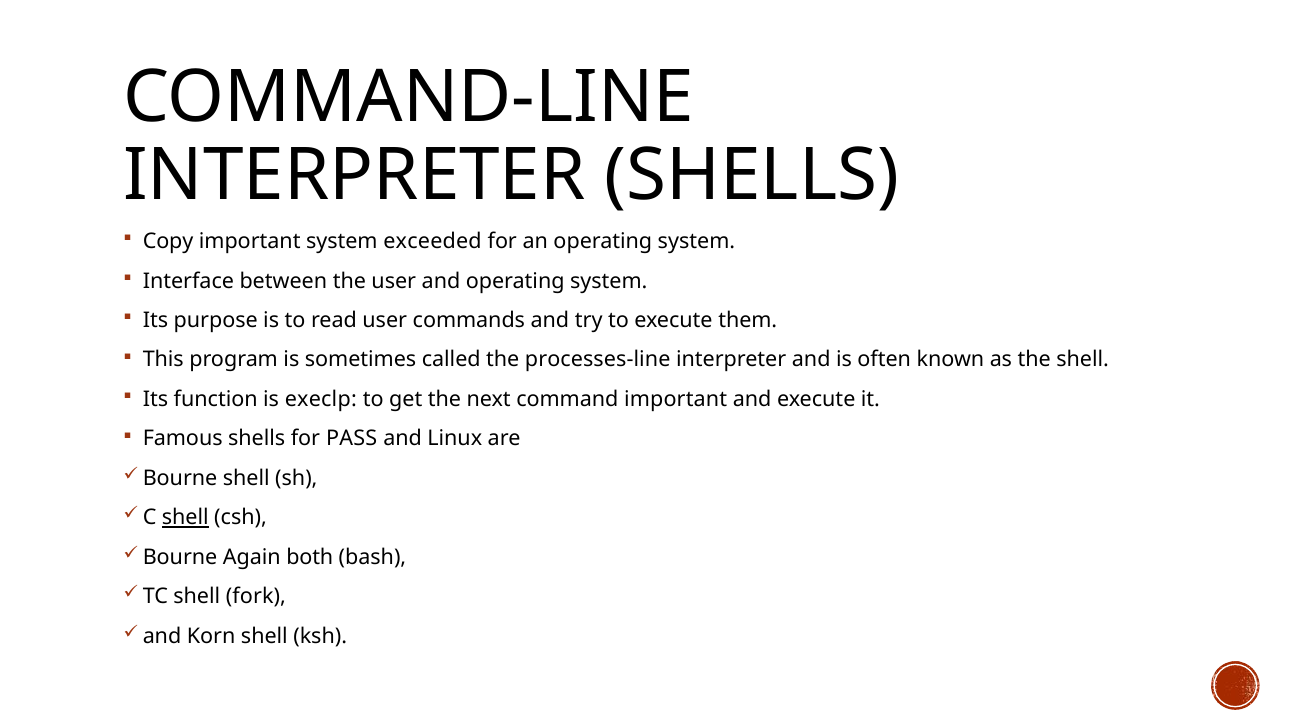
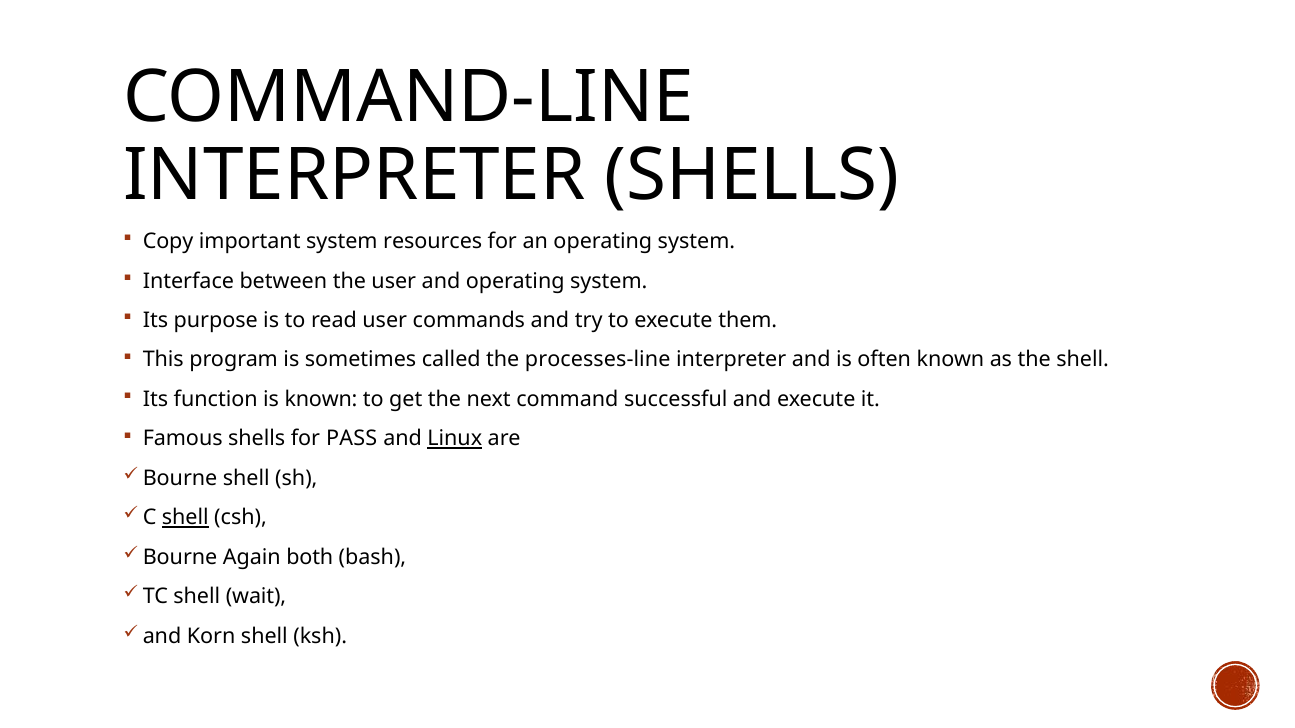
exceeded: exceeded -> resources (433, 242)
is execlp: execlp -> known (321, 400)
command important: important -> successful (676, 400)
Linux underline: none -> present (455, 439)
fork: fork -> wait (256, 597)
